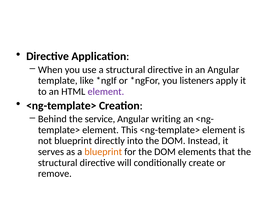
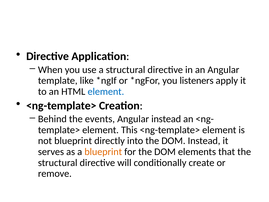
element colour: purple -> blue (106, 91)
service: service -> events (100, 119)
Angular writing: writing -> instead (166, 119)
